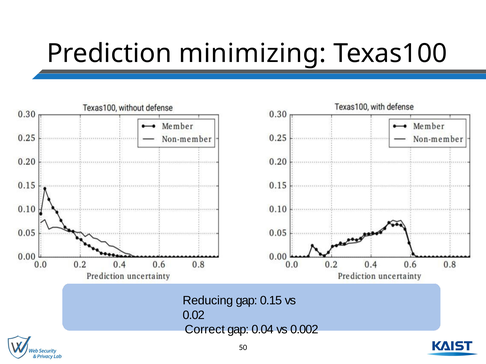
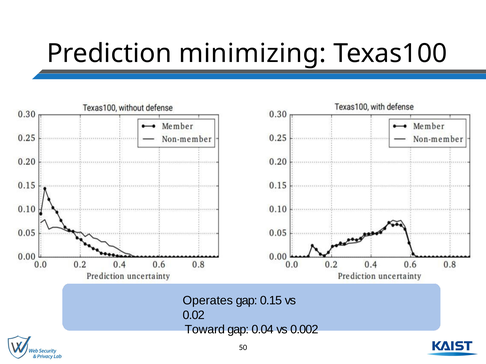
Reducing: Reducing -> Operates (208, 301)
Correct: Correct -> Toward (205, 330)
